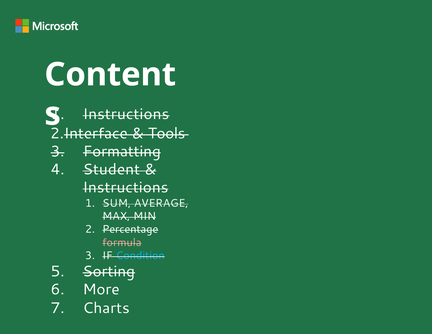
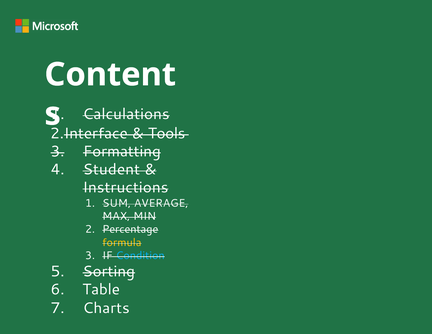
Instructions: Instructions -> Calculations (126, 114)
formula colour: pink -> yellow (122, 242)
More: More -> Table (101, 289)
